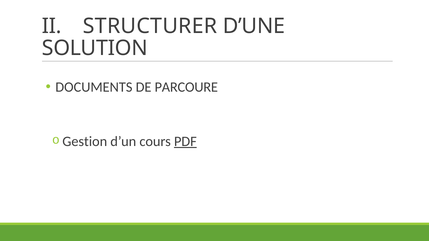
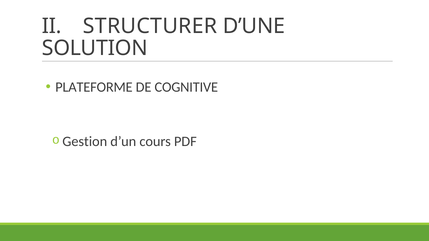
DOCUMENTS: DOCUMENTS -> PLATEFORME (94, 87)
PARCOURE: PARCOURE -> COGNITIVE (186, 87)
PDF underline: present -> none (185, 142)
